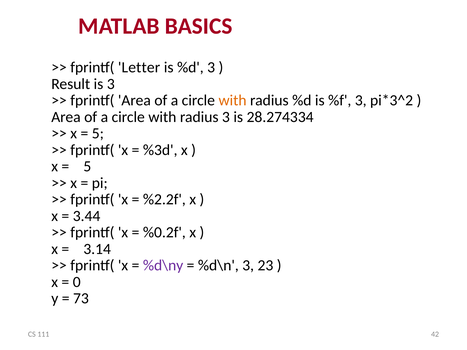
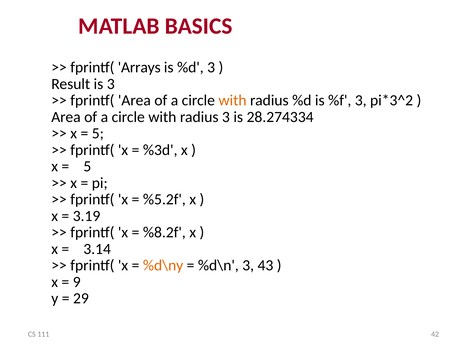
Letter: Letter -> Arrays (139, 67)
%2.2f: %2.2f -> %5.2f (164, 200)
3.44: 3.44 -> 3.19 (87, 216)
%0.2f: %0.2f -> %8.2f (164, 233)
%d\ny colour: purple -> orange (163, 266)
23: 23 -> 43 (265, 266)
0: 0 -> 9 (77, 282)
73: 73 -> 29 (81, 299)
